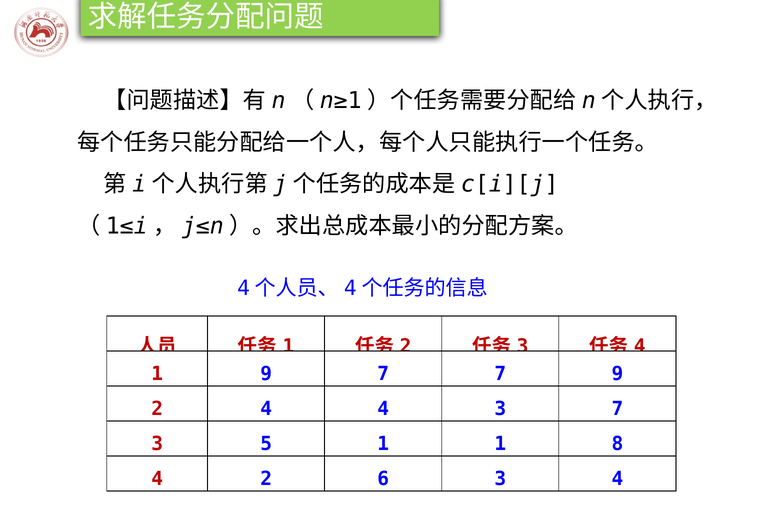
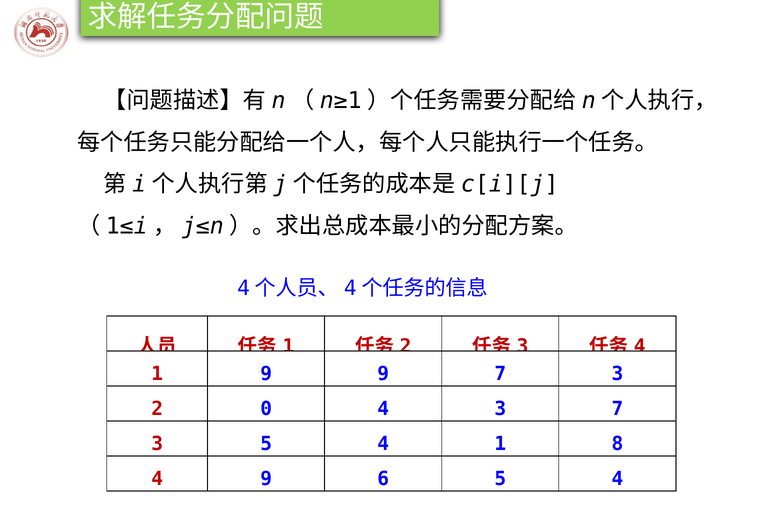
9 7: 7 -> 9 (383, 374)
9: 9 -> 3 (617, 374)
2 4: 4 -> 0 (266, 409)
3 5 1: 1 -> 4 (383, 444)
4 2: 2 -> 9 (266, 479)
6 3: 3 -> 5 (500, 479)
